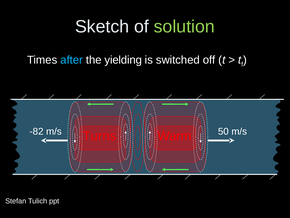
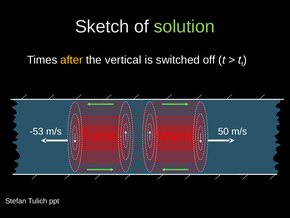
after colour: light blue -> yellow (72, 60)
yielding: yielding -> vertical (123, 60)
-82: -82 -> -53 (36, 131)
